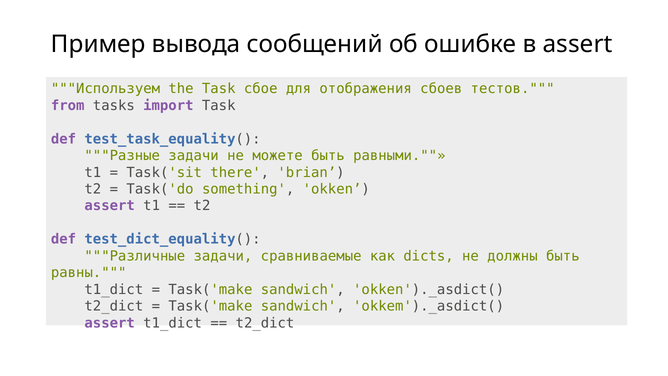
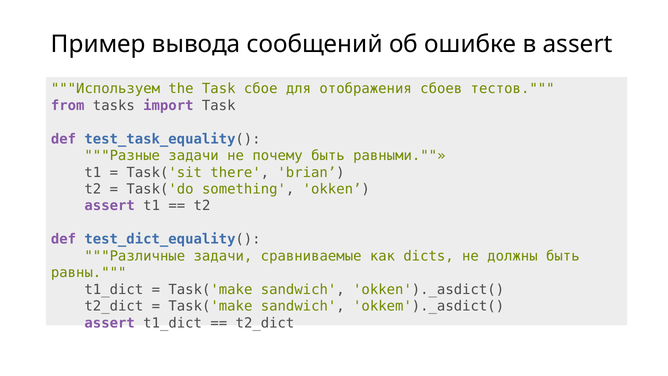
можете: можете -> почему (278, 156)
